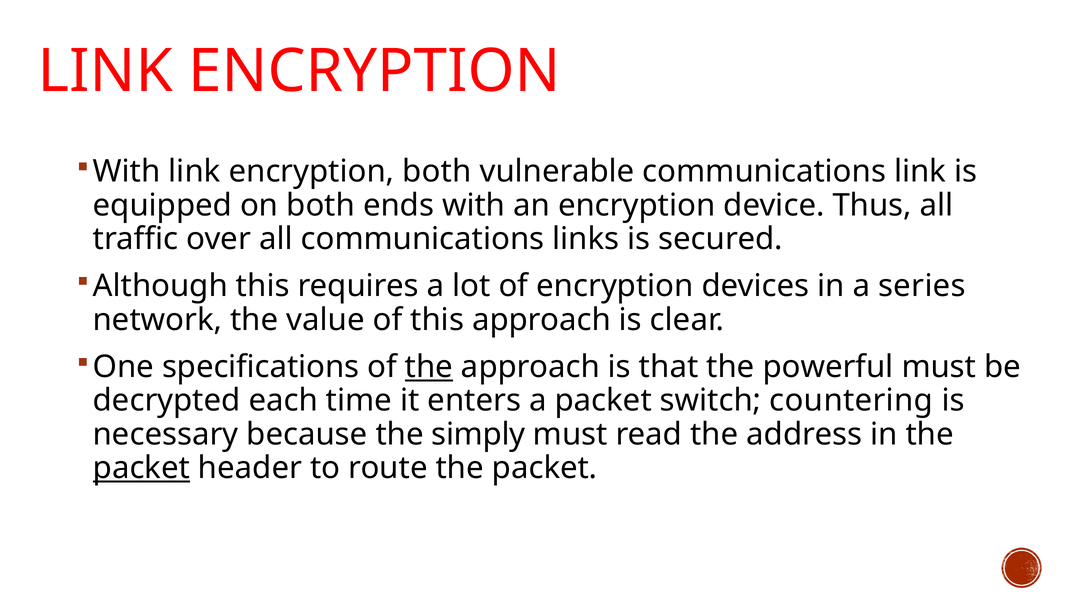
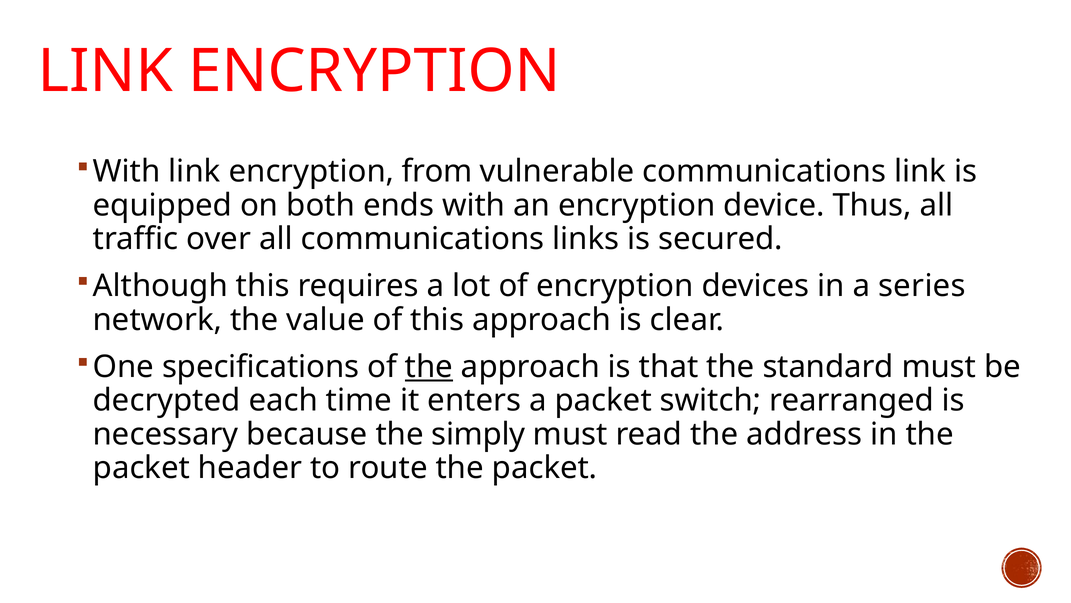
encryption both: both -> from (437, 171)
powerful: powerful -> standard (828, 367)
countering: countering -> rearranged (852, 400)
packet underline: present -> none (141, 468)
